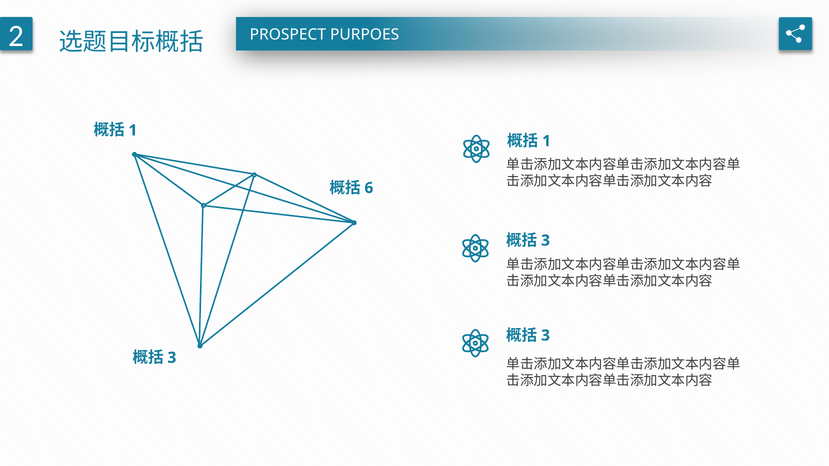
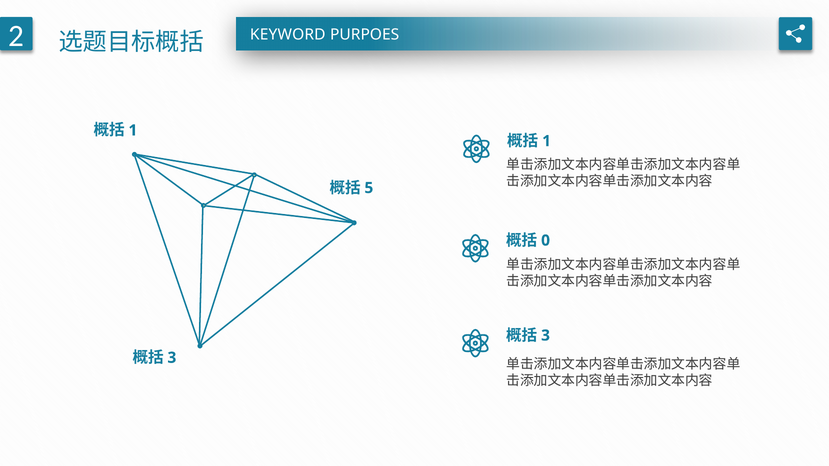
PROSPECT: PROSPECT -> KEYWORD (288, 35)
6: 6 -> 5 (369, 188)
3: 3 -> 0 (546, 241)
